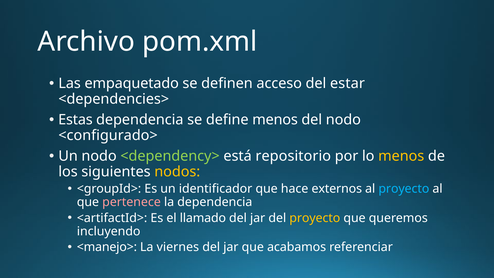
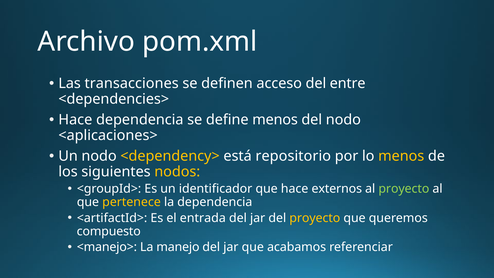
empaquetado: empaquetado -> transacciones (132, 84)
estar: estar -> entre (348, 84)
Estas: Estas -> Hace (75, 120)
<configurado>: <configurado> -> <aplicaciones> (108, 135)
<dependency> colour: light green -> yellow (170, 156)
proyecto colour: light blue -> light green (404, 189)
pertenece colour: pink -> yellow (132, 202)
llamado: llamado -> entrada (203, 218)
incluyendo: incluyendo -> compuesto (109, 231)
viernes: viernes -> manejo (178, 247)
